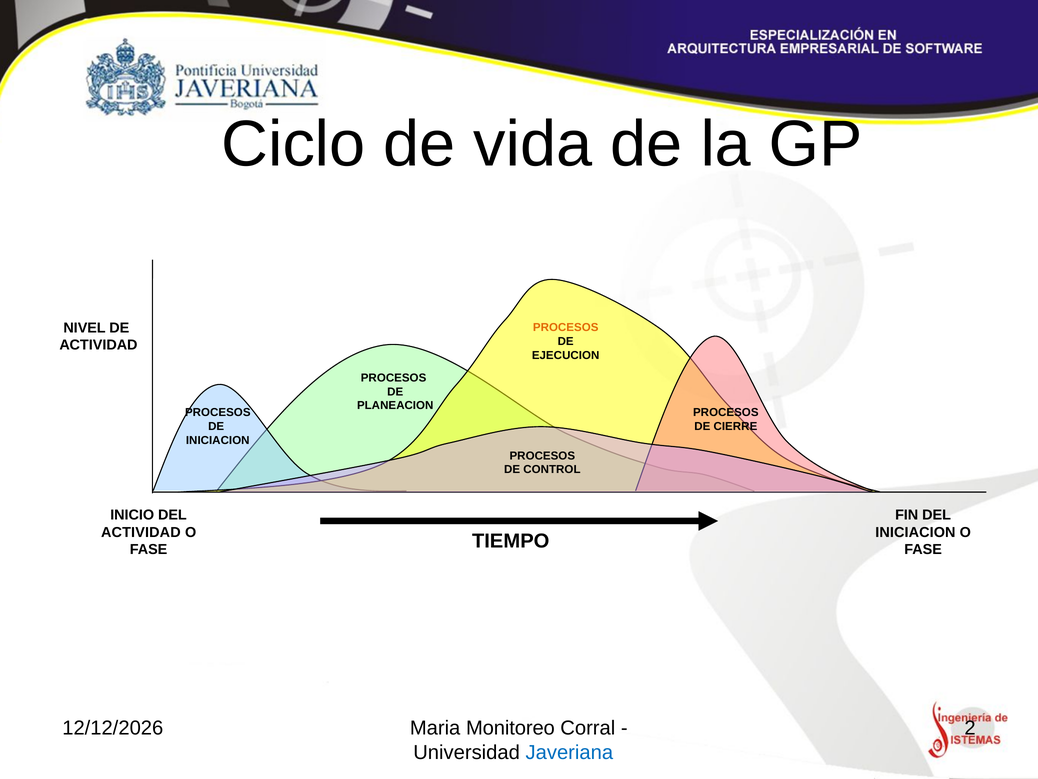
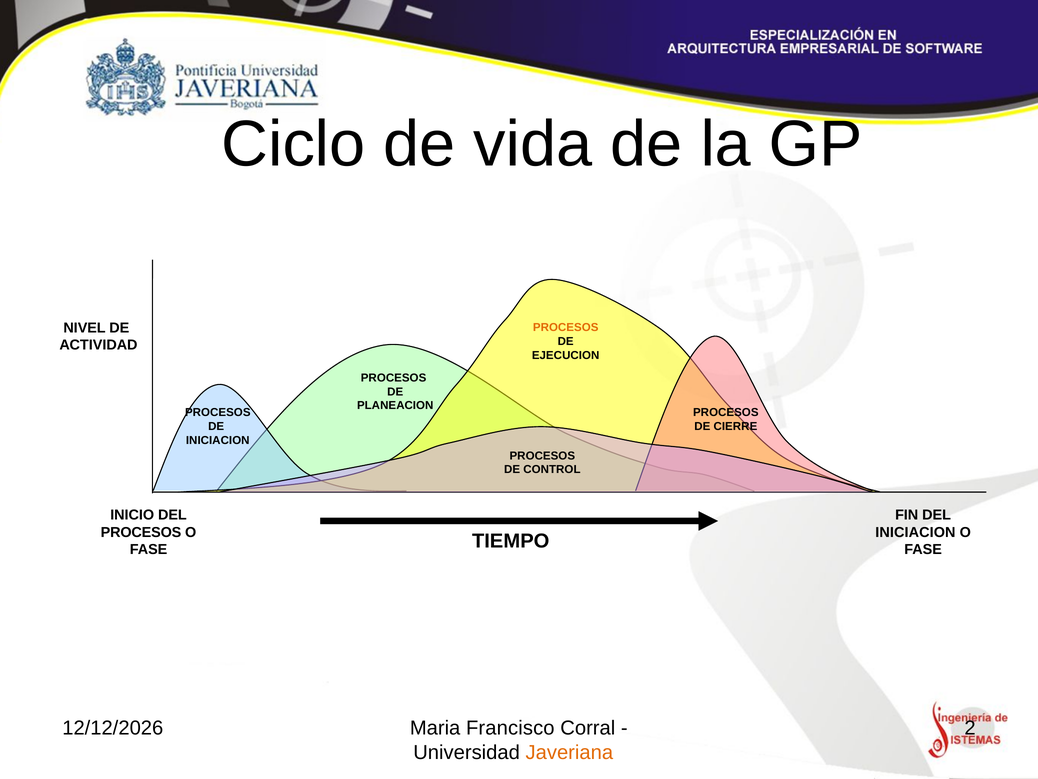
ACTIVIDAD: ACTIVIDAD -> PROCESOS (141, 532)
Monitoreo: Monitoreo -> Francisco (510, 728)
Javeriana colour: blue -> orange (569, 752)
